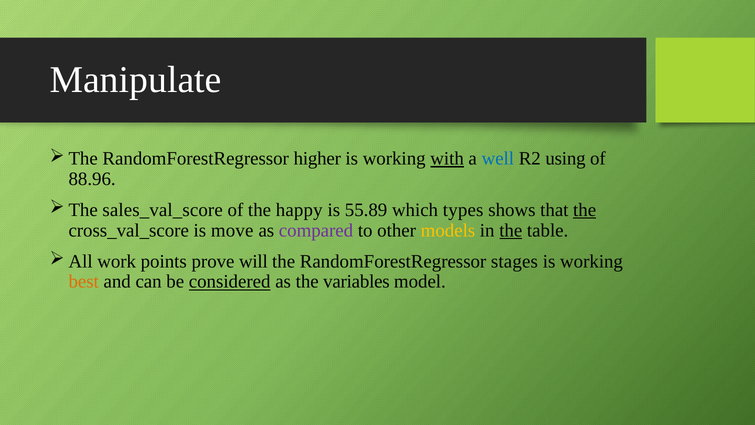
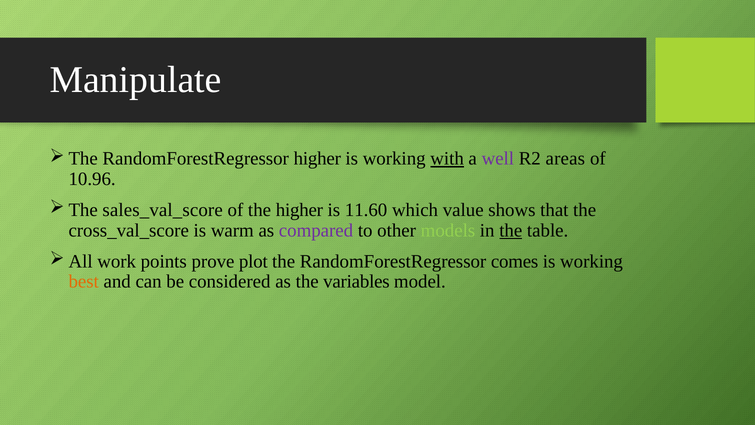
well colour: blue -> purple (498, 159)
using: using -> areas (565, 159)
88.96: 88.96 -> 10.96 (92, 179)
the happy: happy -> higher (299, 210)
55.89: 55.89 -> 11.60 (366, 210)
types: types -> value (463, 210)
the underline: present -> none (585, 210)
move: move -> warm (232, 230)
models colour: yellow -> light green (448, 230)
will: will -> plot (253, 261)
stages: stages -> comes (515, 261)
considered underline: present -> none (230, 282)
